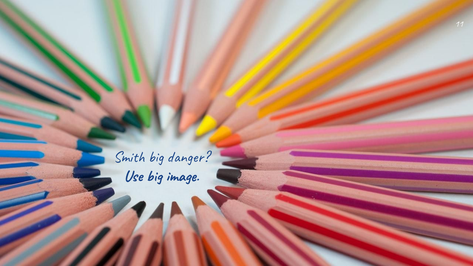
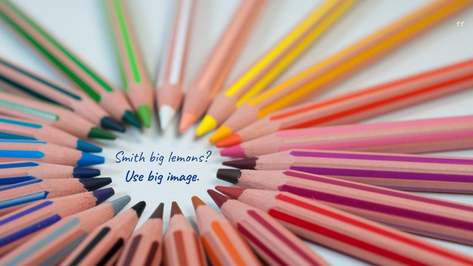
danger: danger -> lemons (188, 157)
